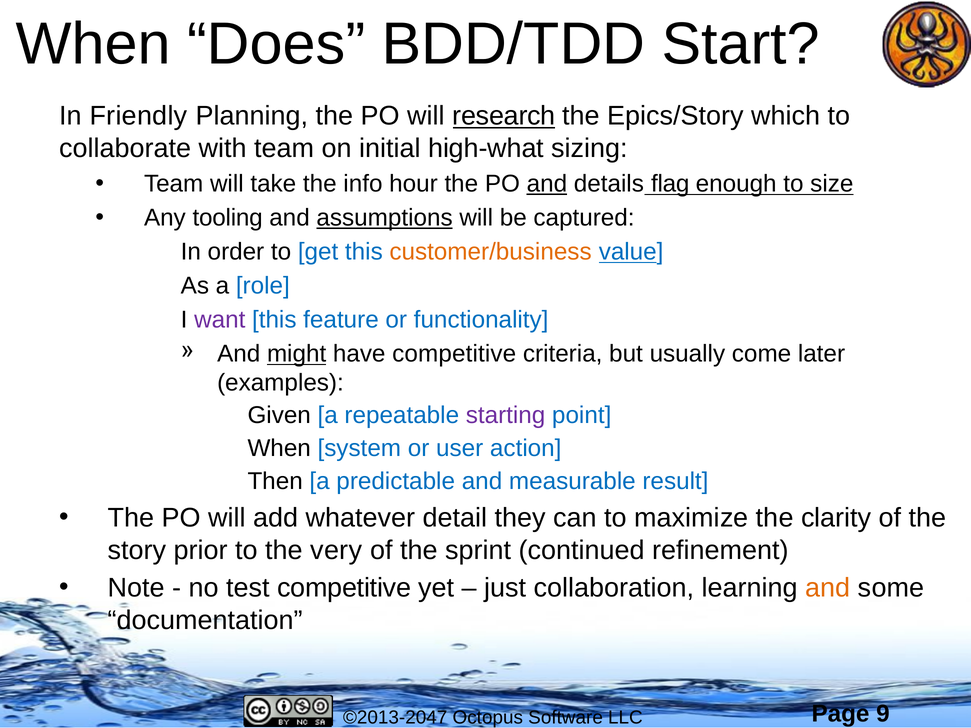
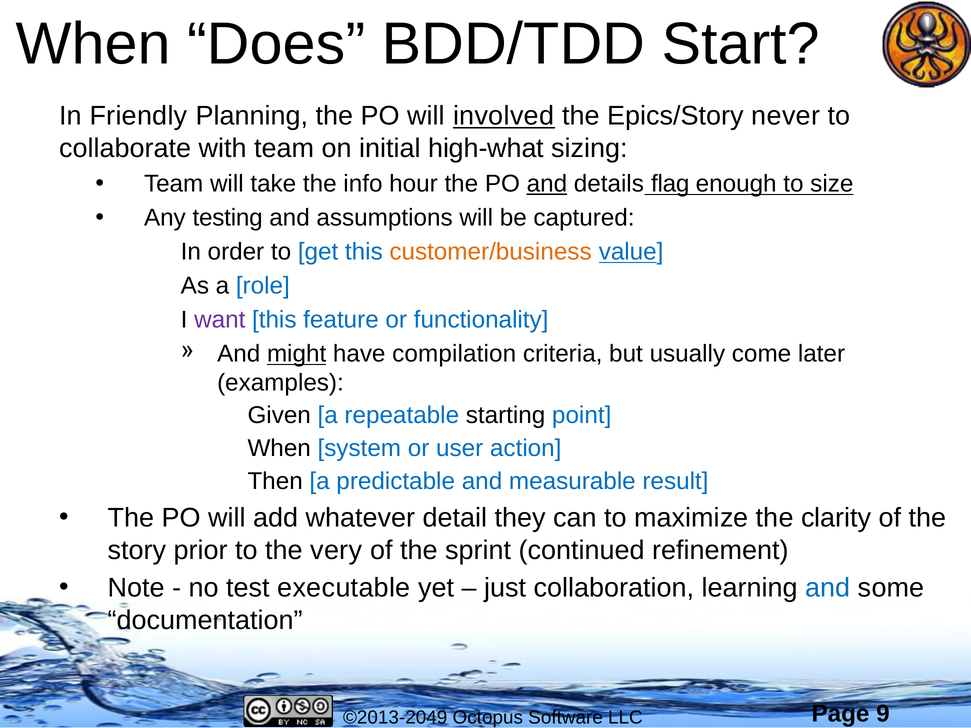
research: research -> involved (504, 116)
which: which -> never (786, 116)
tooling: tooling -> testing (228, 218)
assumptions underline: present -> none (385, 218)
have competitive: competitive -> compilation (454, 354)
starting colour: purple -> black (506, 416)
test competitive: competitive -> executable (344, 588)
and colour: orange -> blue (828, 588)
©2013-2047: ©2013-2047 -> ©2013-2049 (395, 718)
